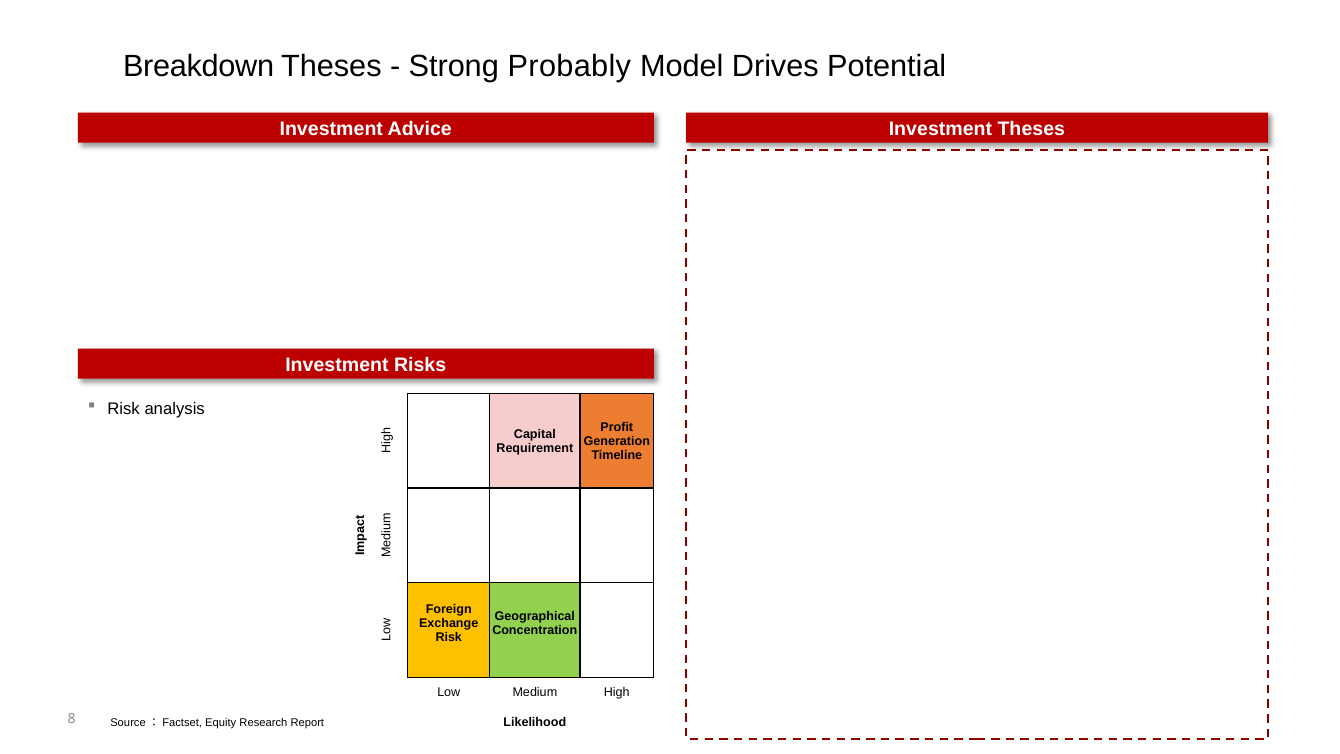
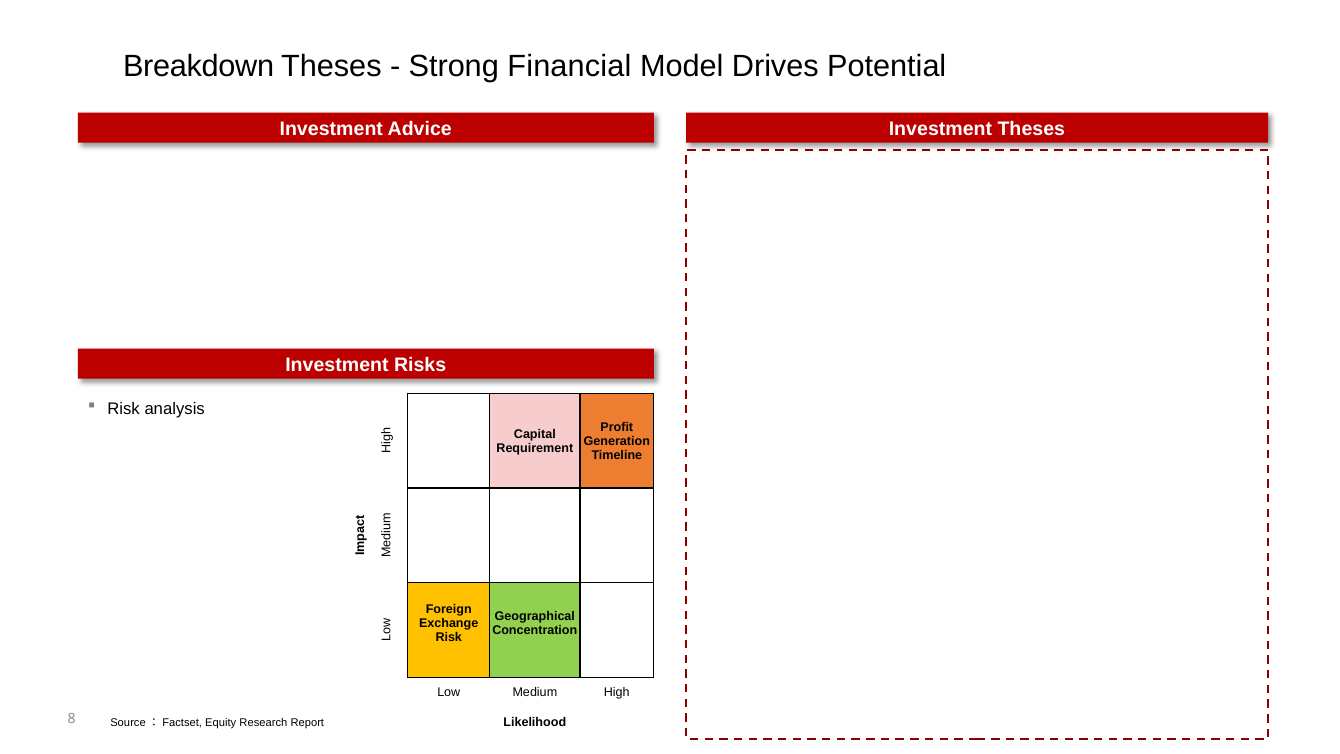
Probably: Probably -> Financial (569, 67)
